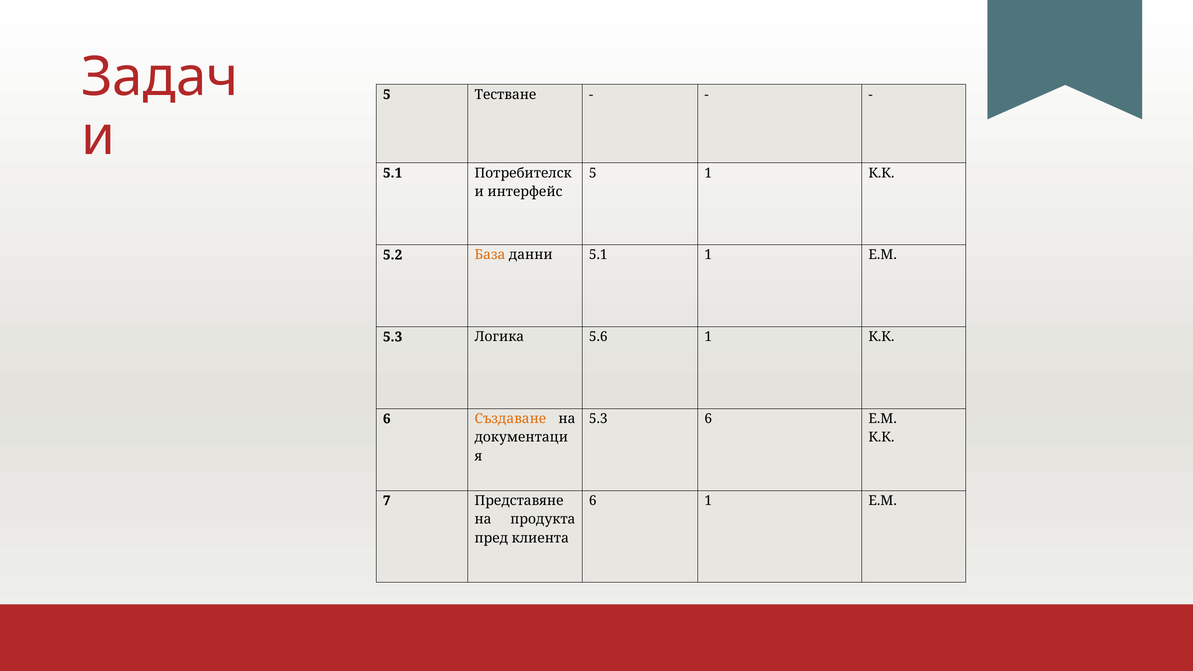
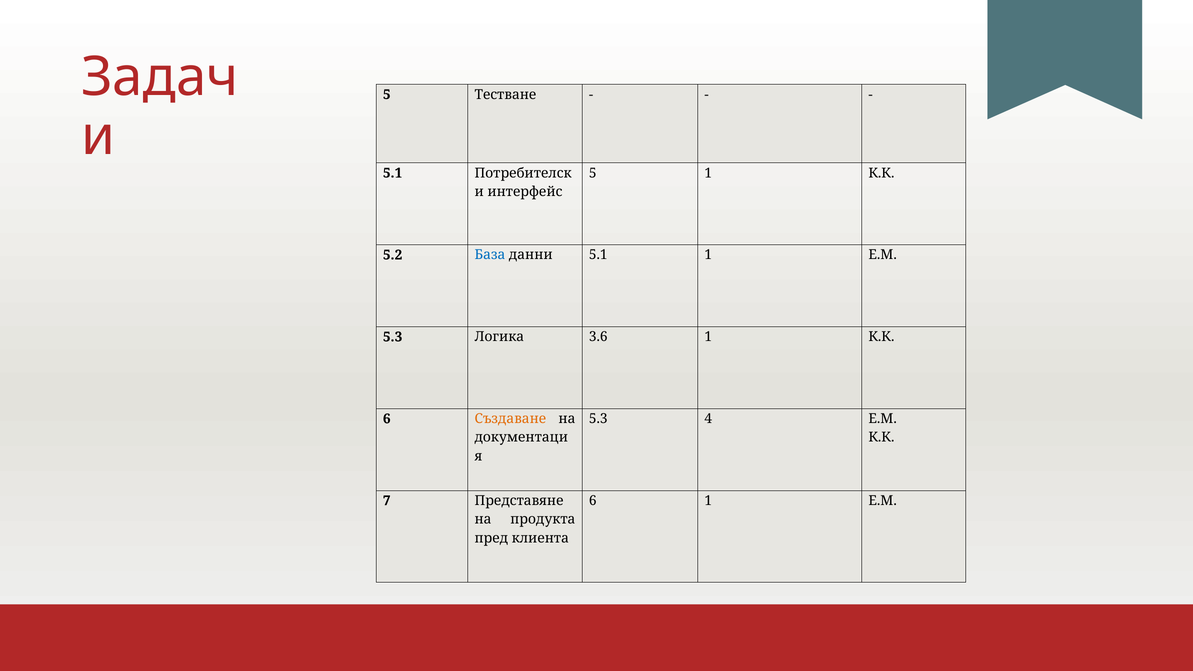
База colour: orange -> blue (490, 255)
5.6: 5.6 -> 3.6 (598, 337)
5.3 6: 6 -> 4 (708, 419)
